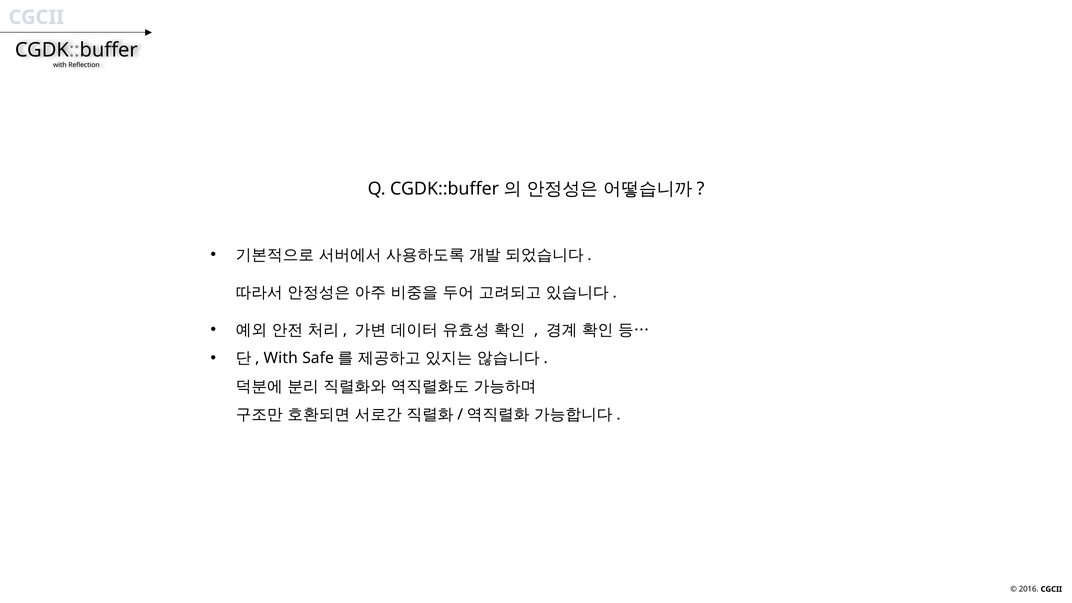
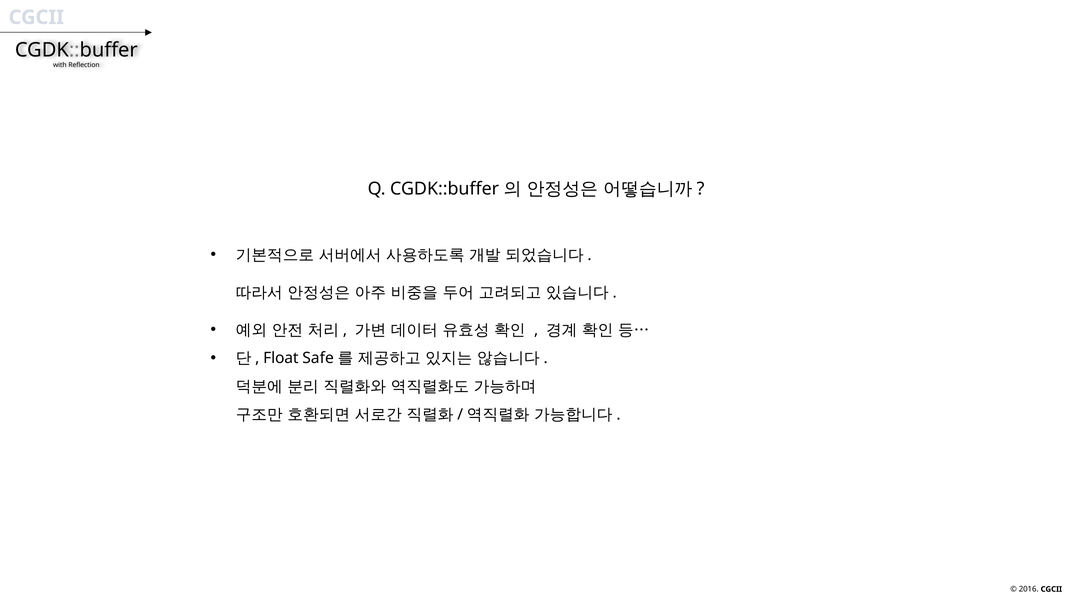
With: With -> Float (281, 358)
